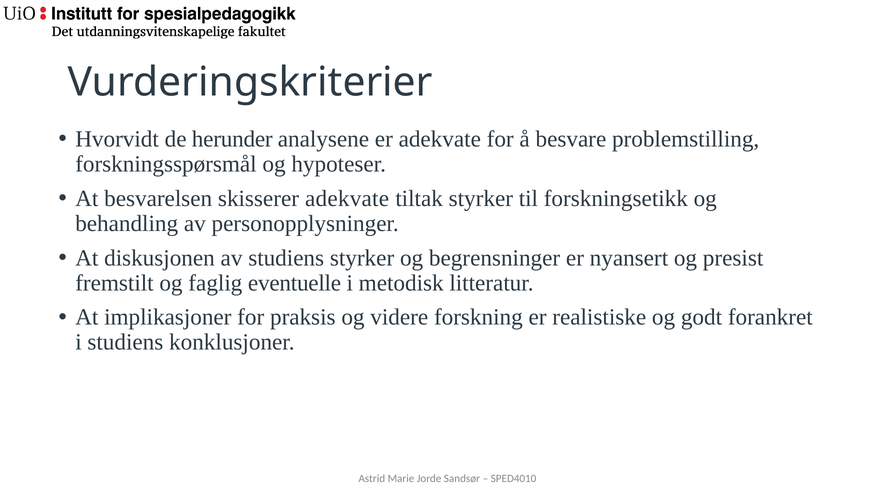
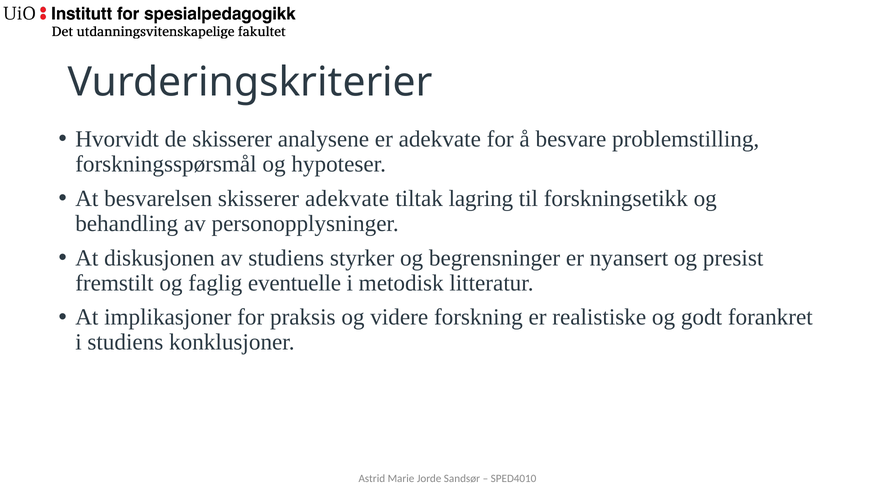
de herunder: herunder -> skisserer (232, 139)
tiltak styrker: styrker -> lagring (481, 199)
